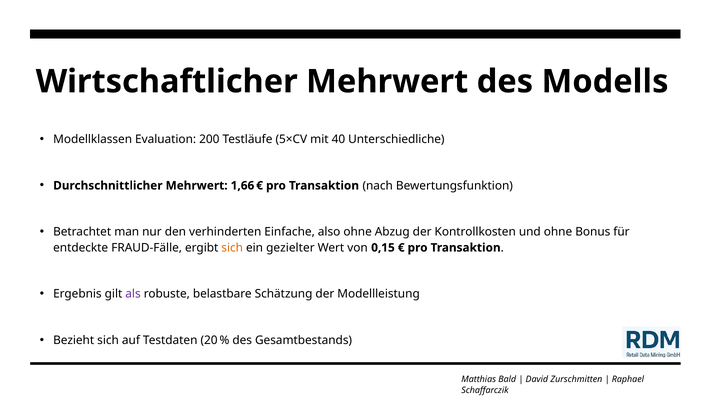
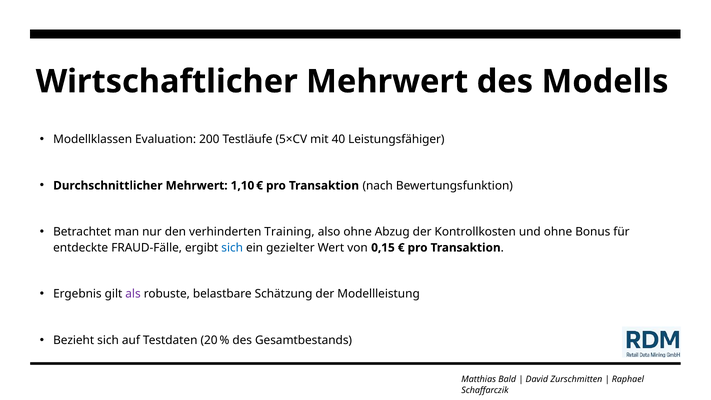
Unterschiedliche: Unterschiedliche -> Leistungsfähiger (396, 139)
1,66: 1,66 -> 1,10 (242, 186)
Einfache: Einfache -> Training (289, 232)
sich colour: orange -> blue (232, 248)
